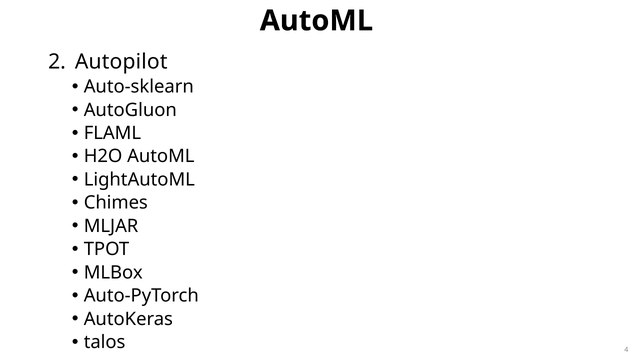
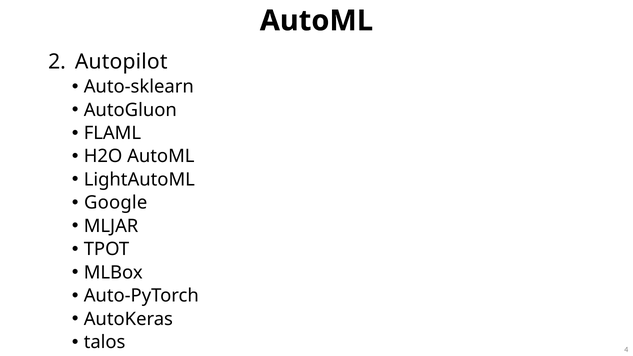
Chimes: Chimes -> Google (116, 203)
